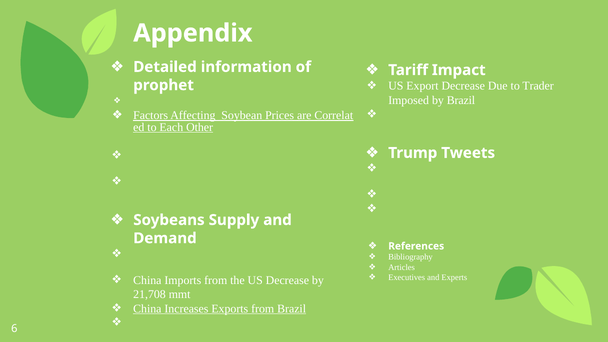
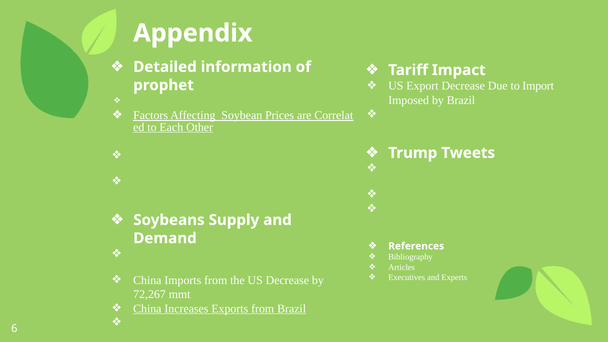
to Trader: Trader -> Import (538, 86)
21,708: 21,708 -> 72,267 (149, 294)
